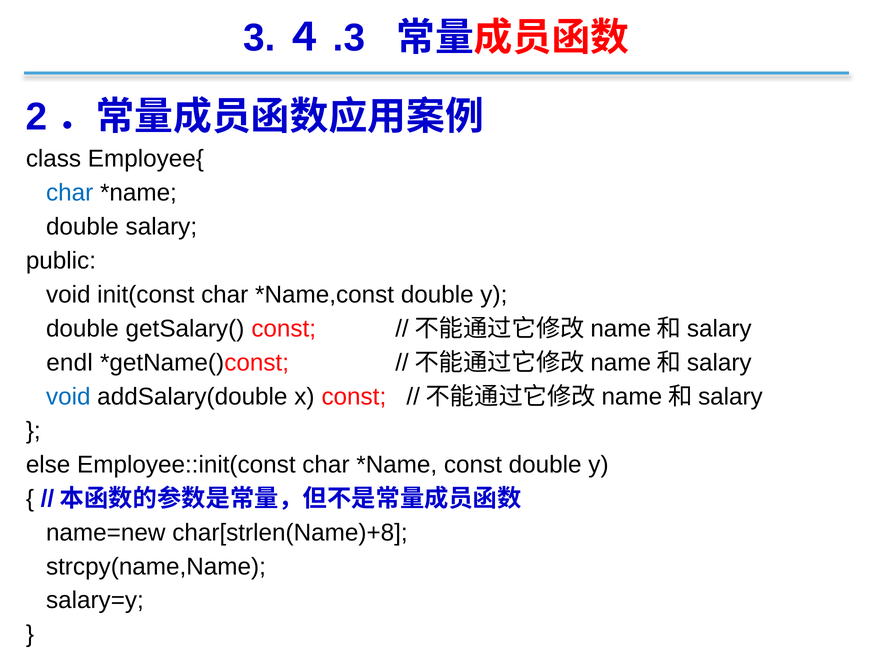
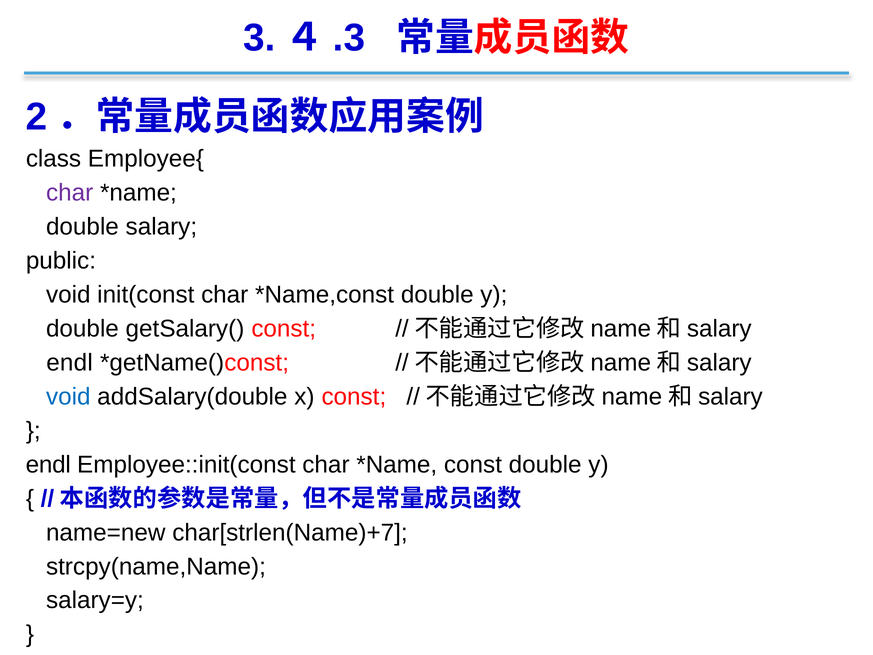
char colour: blue -> purple (70, 193)
else: else -> endl (48, 464)
char[strlen(Name)+8: char[strlen(Name)+8 -> char[strlen(Name)+7 (290, 532)
